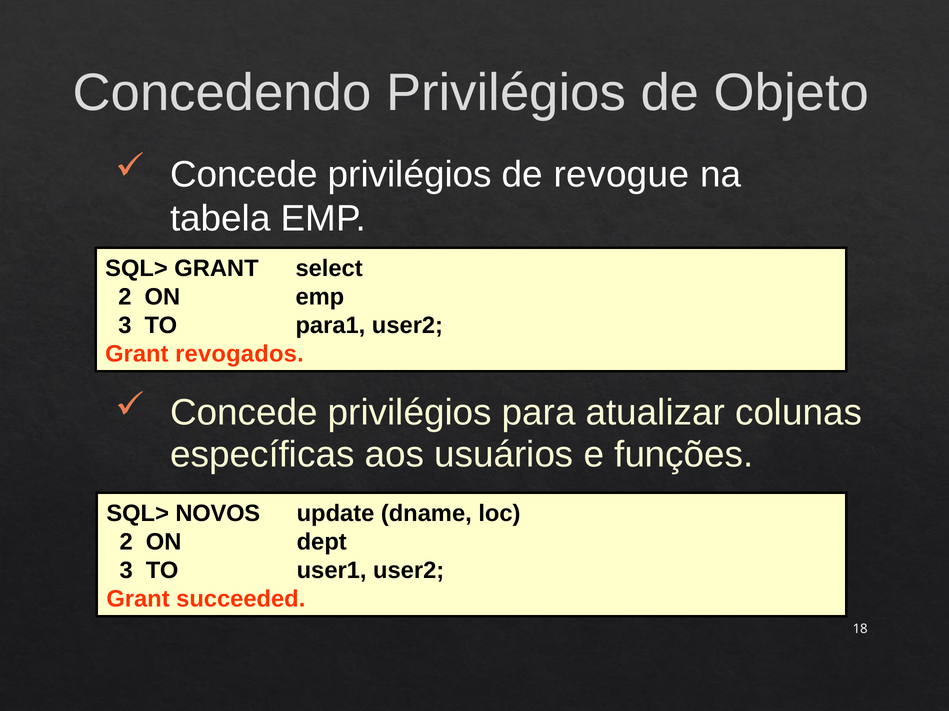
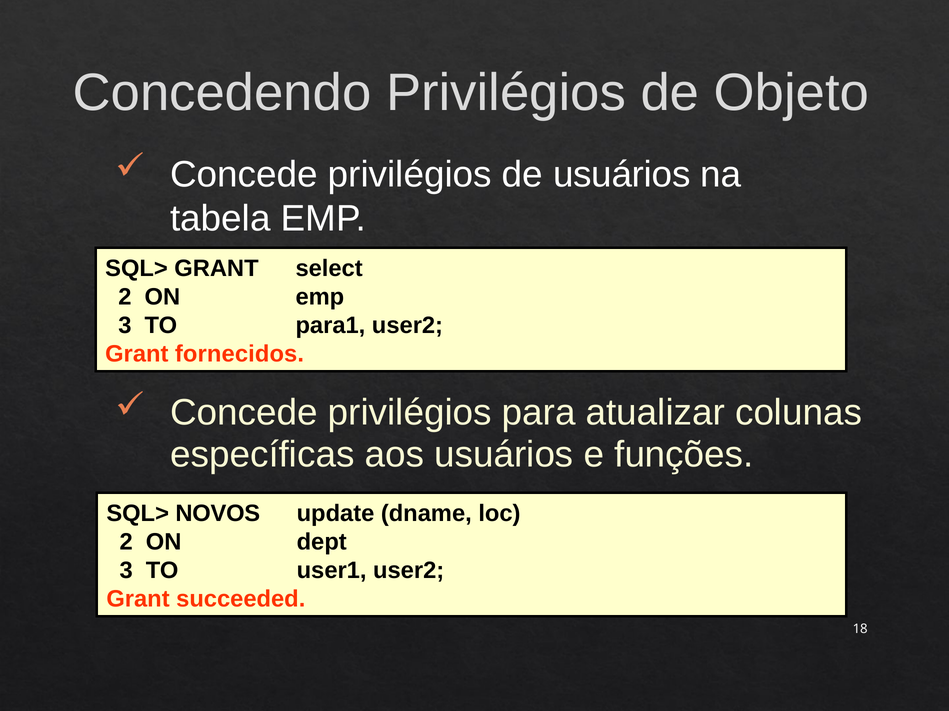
de revogue: revogue -> usuários (622, 175)
revogados: revogados -> fornecidos (239, 354)
